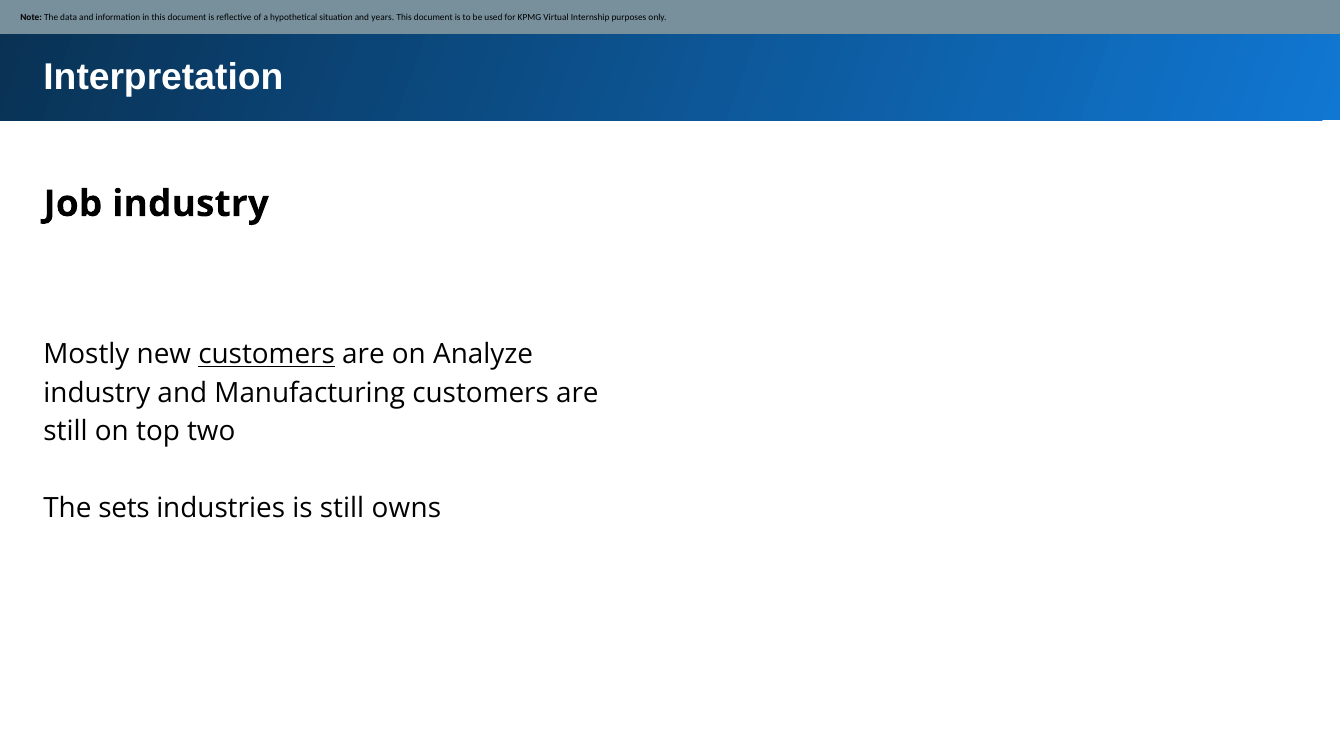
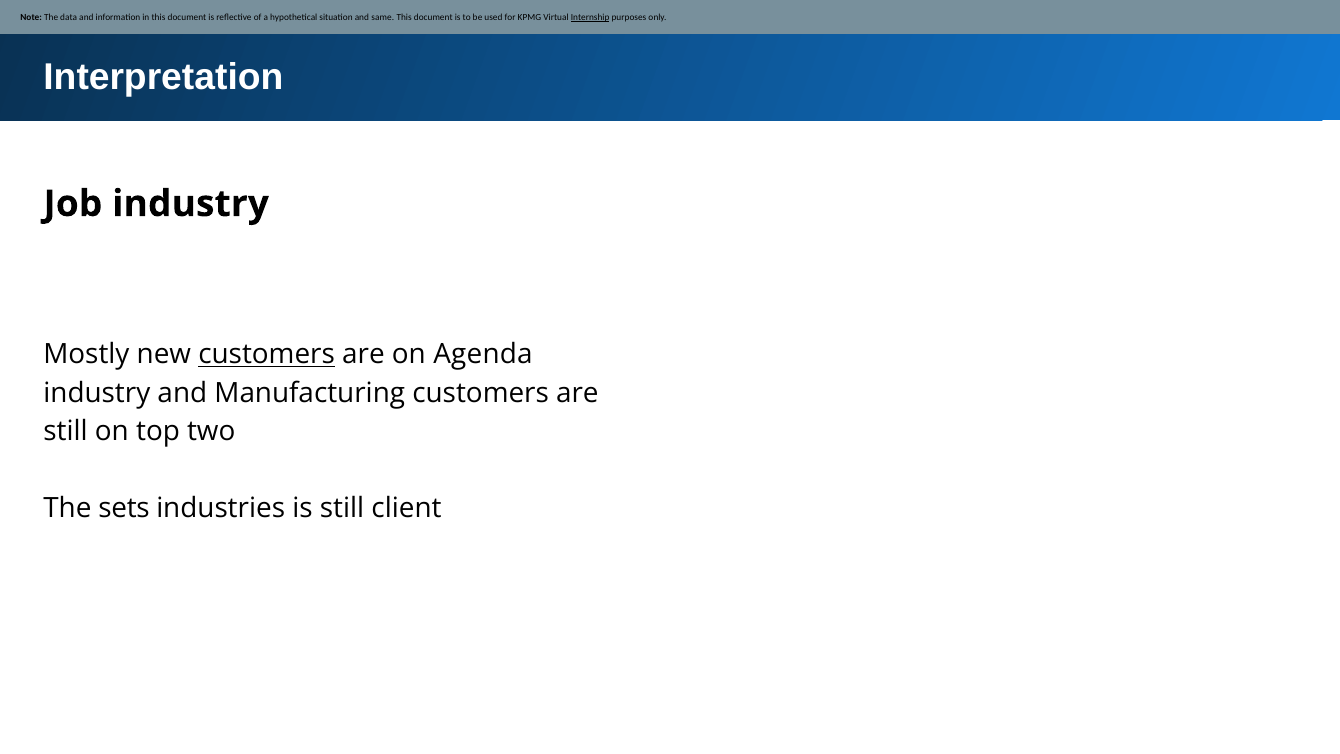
years: years -> same (383, 17)
Internship underline: none -> present (590, 17)
Analyze: Analyze -> Agenda (483, 354)
owns: owns -> client (407, 508)
